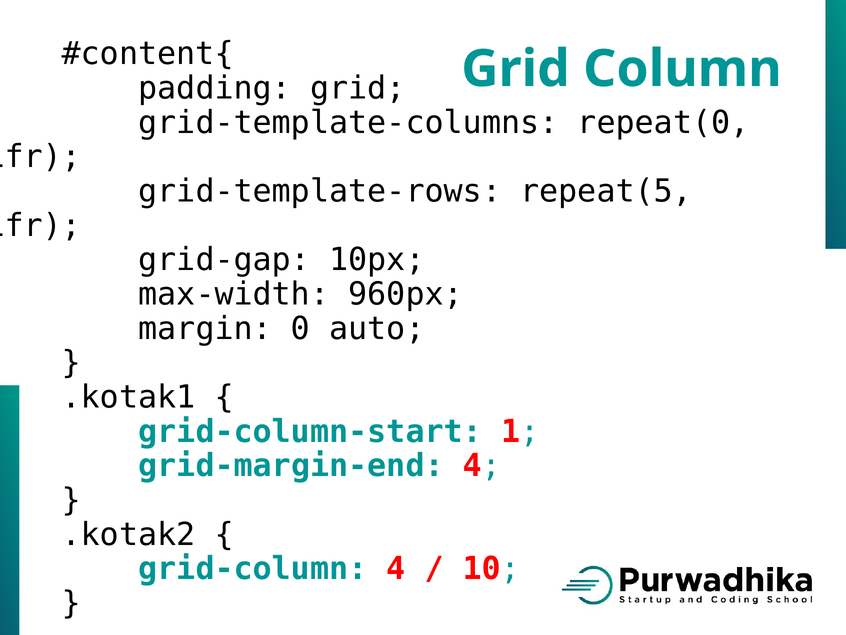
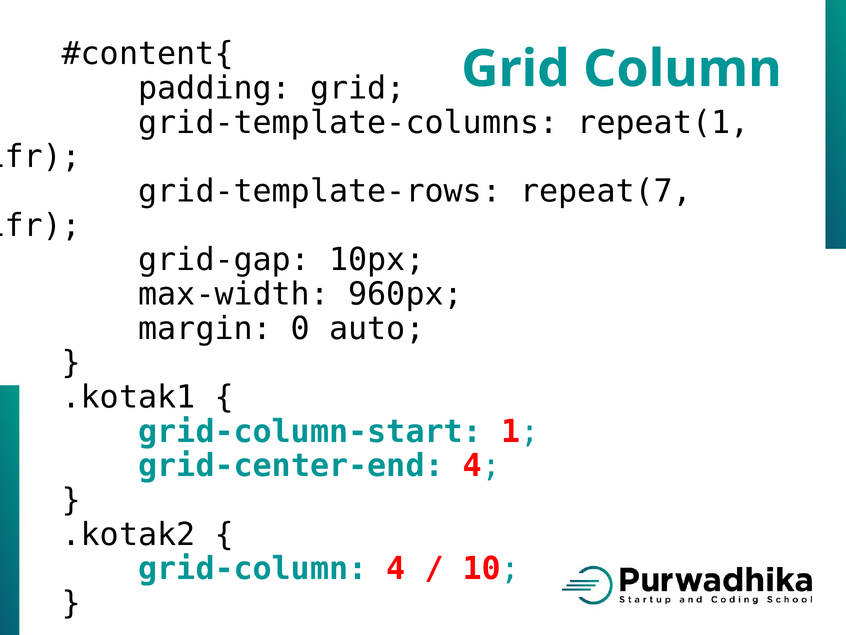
repeat(0: repeat(0 -> repeat(1 (663, 123)
repeat(5: repeat(5 -> repeat(7 (606, 191)
grid-margin-end: grid-margin-end -> grid-center-end (291, 466)
